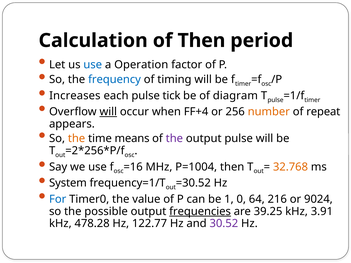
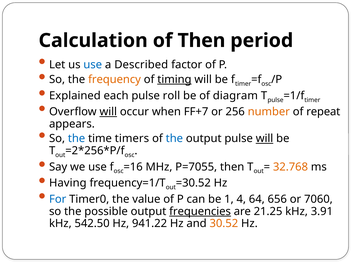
Operation: Operation -> Described (141, 65)
frequency colour: blue -> orange (115, 79)
timing underline: none -> present (174, 79)
Increases: Increases -> Explained (75, 96)
tick: tick -> roll (171, 96)
FF+4: FF+4 -> FF+7 (196, 112)
the colour: orange -> blue (77, 139)
means: means -> timers (132, 139)
the colour: purple -> blue (174, 139)
will underline: none -> present (265, 139)
P=1004: P=1004 -> P=7055 (196, 167)
System: System -> Having (68, 183)
0: 0 -> 4 (241, 199)
216: 216 -> 656 (277, 199)
9024: 9024 -> 7060 (318, 199)
39.25: 39.25 -> 21.25 (268, 212)
478.28: 478.28 -> 542.50 (92, 224)
122.77: 122.77 -> 941.22 (150, 224)
30.52 colour: purple -> orange (224, 224)
